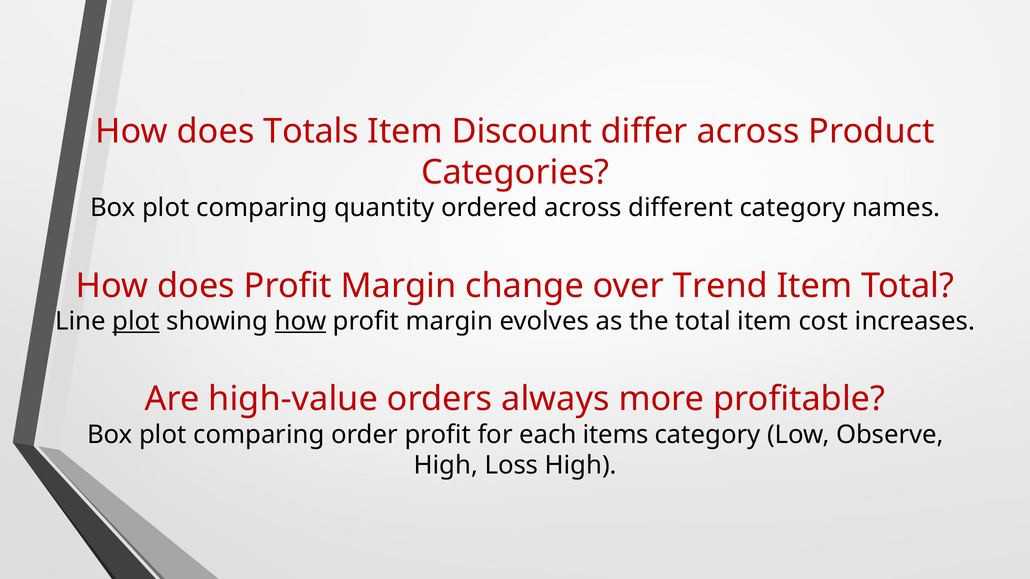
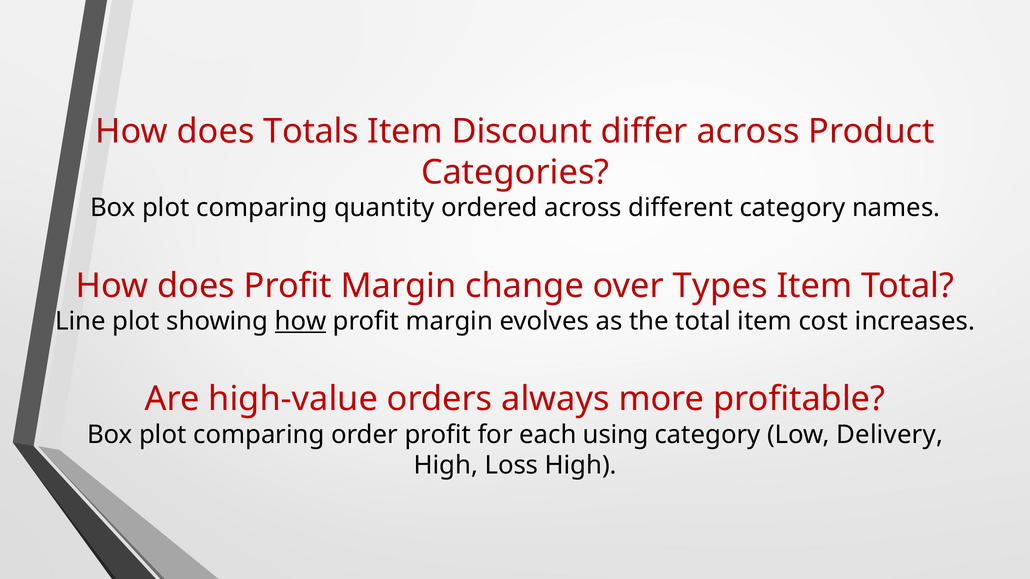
Trend: Trend -> Types (720, 286)
plot underline: present -> none (136, 321)
items: items -> using (616, 435)
Observe: Observe -> Delivery (890, 435)
